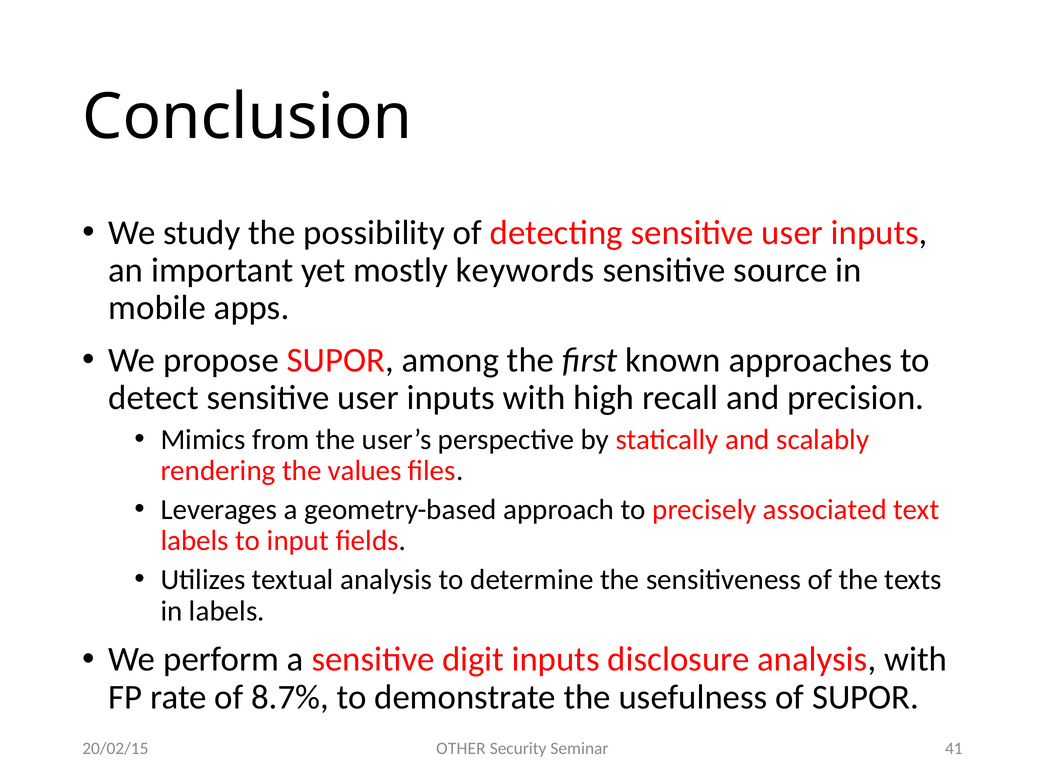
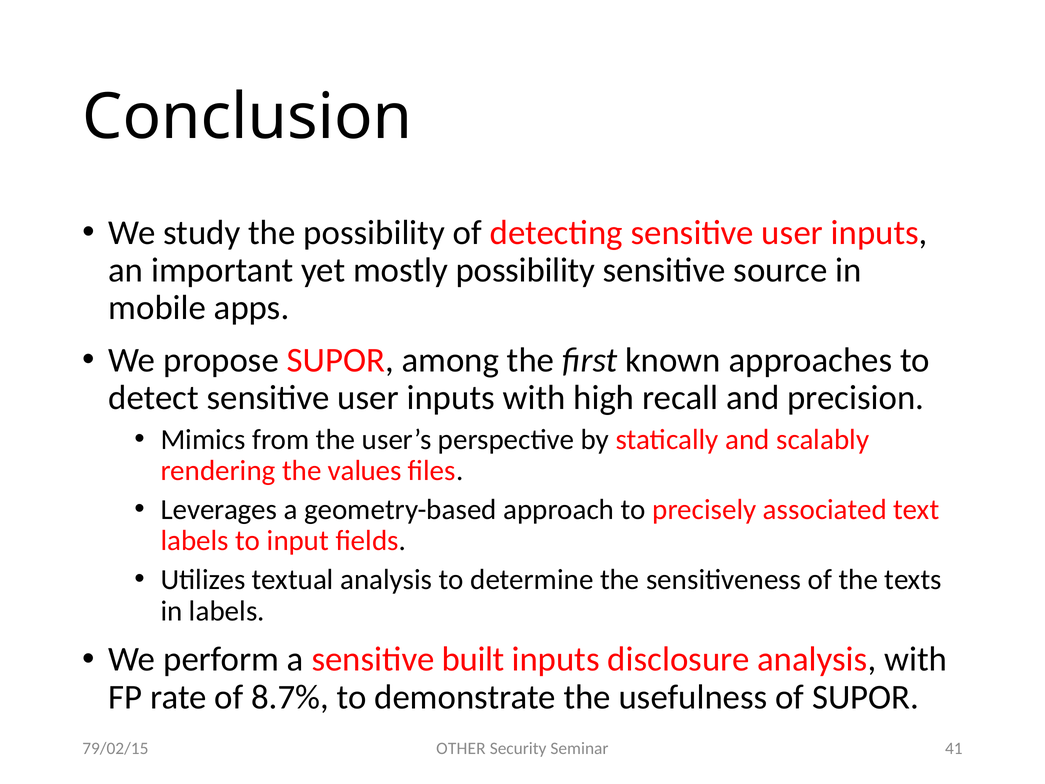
mostly keywords: keywords -> possibility (525, 270)
digit: digit -> built (473, 659)
20/02/15: 20/02/15 -> 79/02/15 (115, 748)
